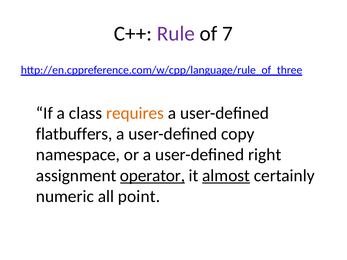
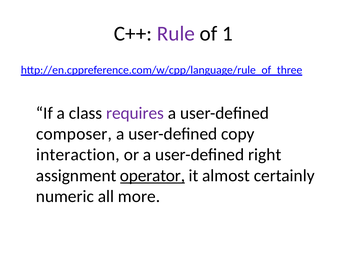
7: 7 -> 1 (228, 34)
requires colour: orange -> purple (135, 113)
flatbuffers: flatbuffers -> composer (74, 134)
namespace: namespace -> interaction (78, 155)
almost underline: present -> none (226, 176)
point: point -> more (139, 197)
